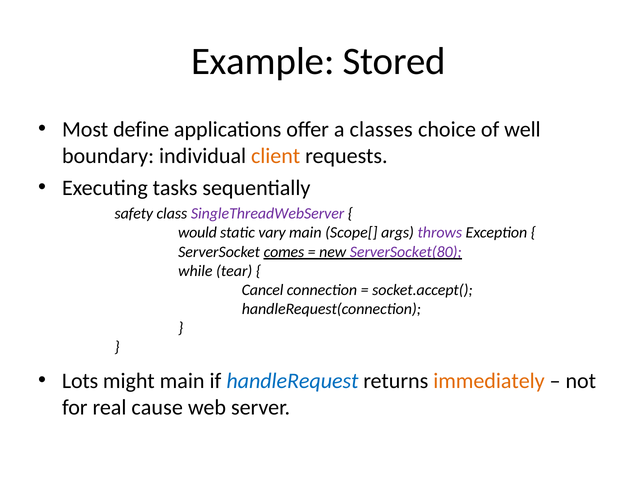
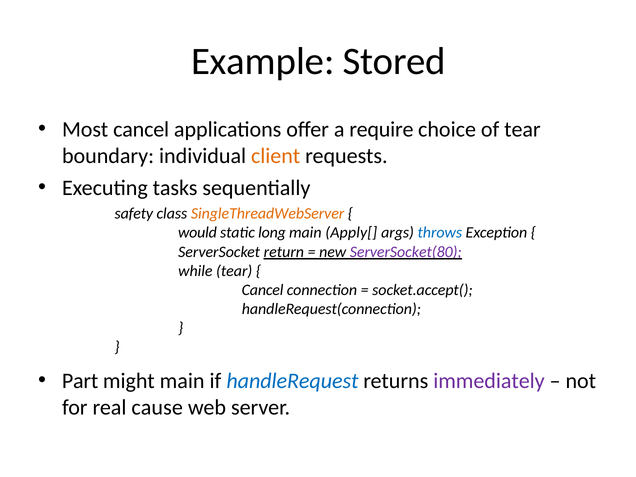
Most define: define -> cancel (141, 129)
classes: classes -> require (381, 129)
of well: well -> tear (522, 129)
SingleThreadWebServer colour: purple -> orange (268, 214)
vary: vary -> long (272, 233)
Scope[: Scope[ -> Apply[ (351, 233)
throws colour: purple -> blue (440, 233)
comes: comes -> return (284, 252)
Lots: Lots -> Part (80, 381)
immediately colour: orange -> purple (489, 381)
